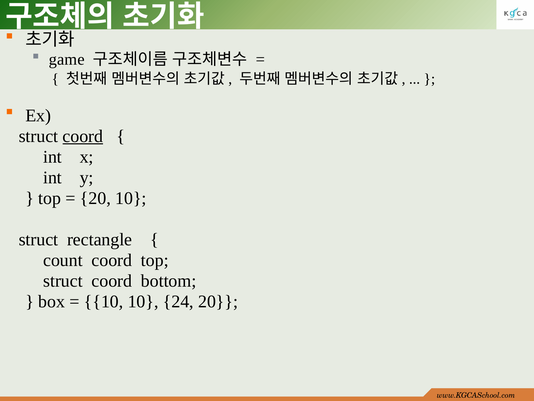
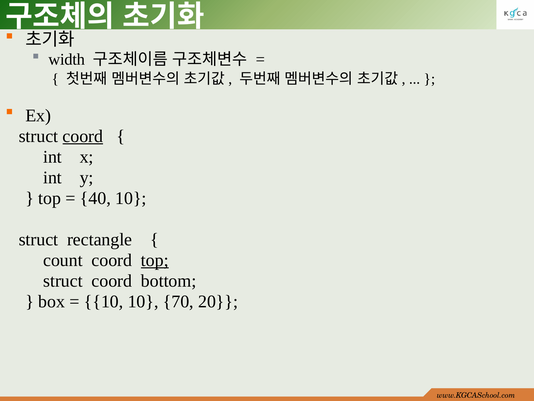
game: game -> width (67, 59)
20: 20 -> 40 (95, 198)
top underline: none -> present (155, 260)
24: 24 -> 70 (178, 301)
